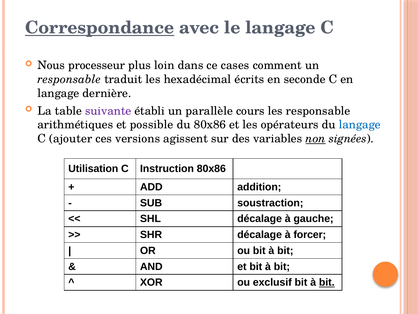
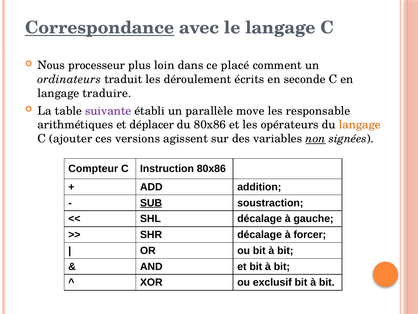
cases: cases -> placé (235, 65)
responsable: responsable -> ordinateurs (69, 79)
hexadécimal: hexadécimal -> déroulement (198, 79)
dernière: dernière -> traduire (107, 93)
cours: cours -> move (250, 111)
possible: possible -> déplacer (152, 125)
langage colour: blue -> orange (360, 125)
Utilisation: Utilisation -> Compteur (93, 169)
SUB underline: none -> present (151, 203)
bit underline: present -> none (327, 282)
